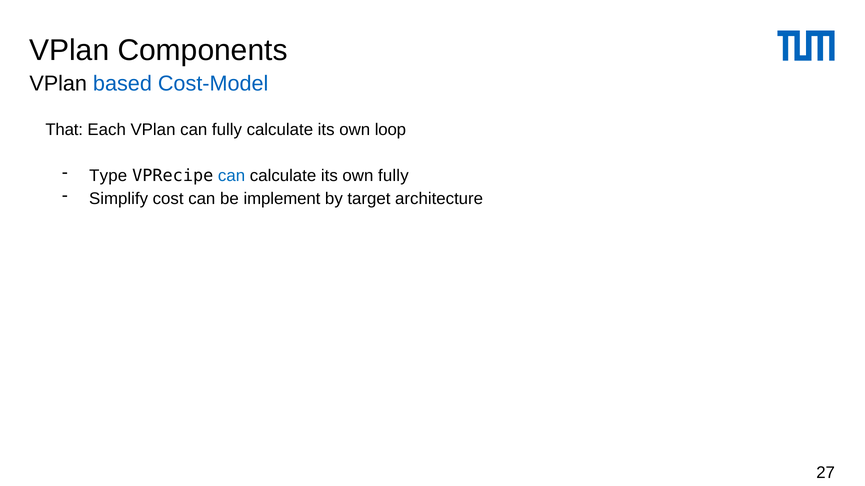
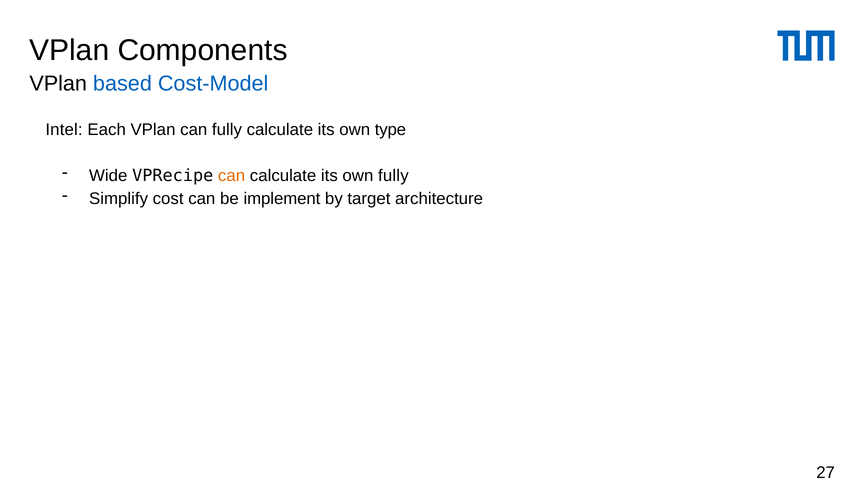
That: That -> Intel (64, 130)
loop: loop -> type (390, 130)
Type: Type -> Wide (108, 176)
can colour: blue -> orange (232, 176)
